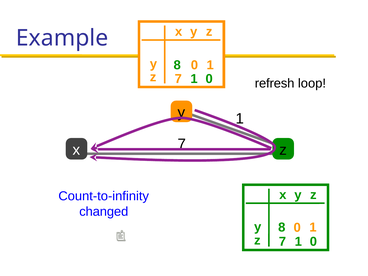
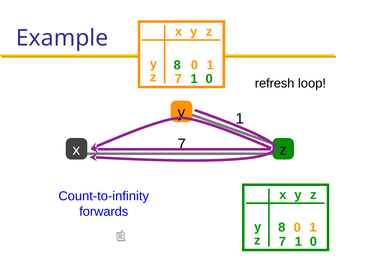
changed: changed -> forwards (104, 212)
